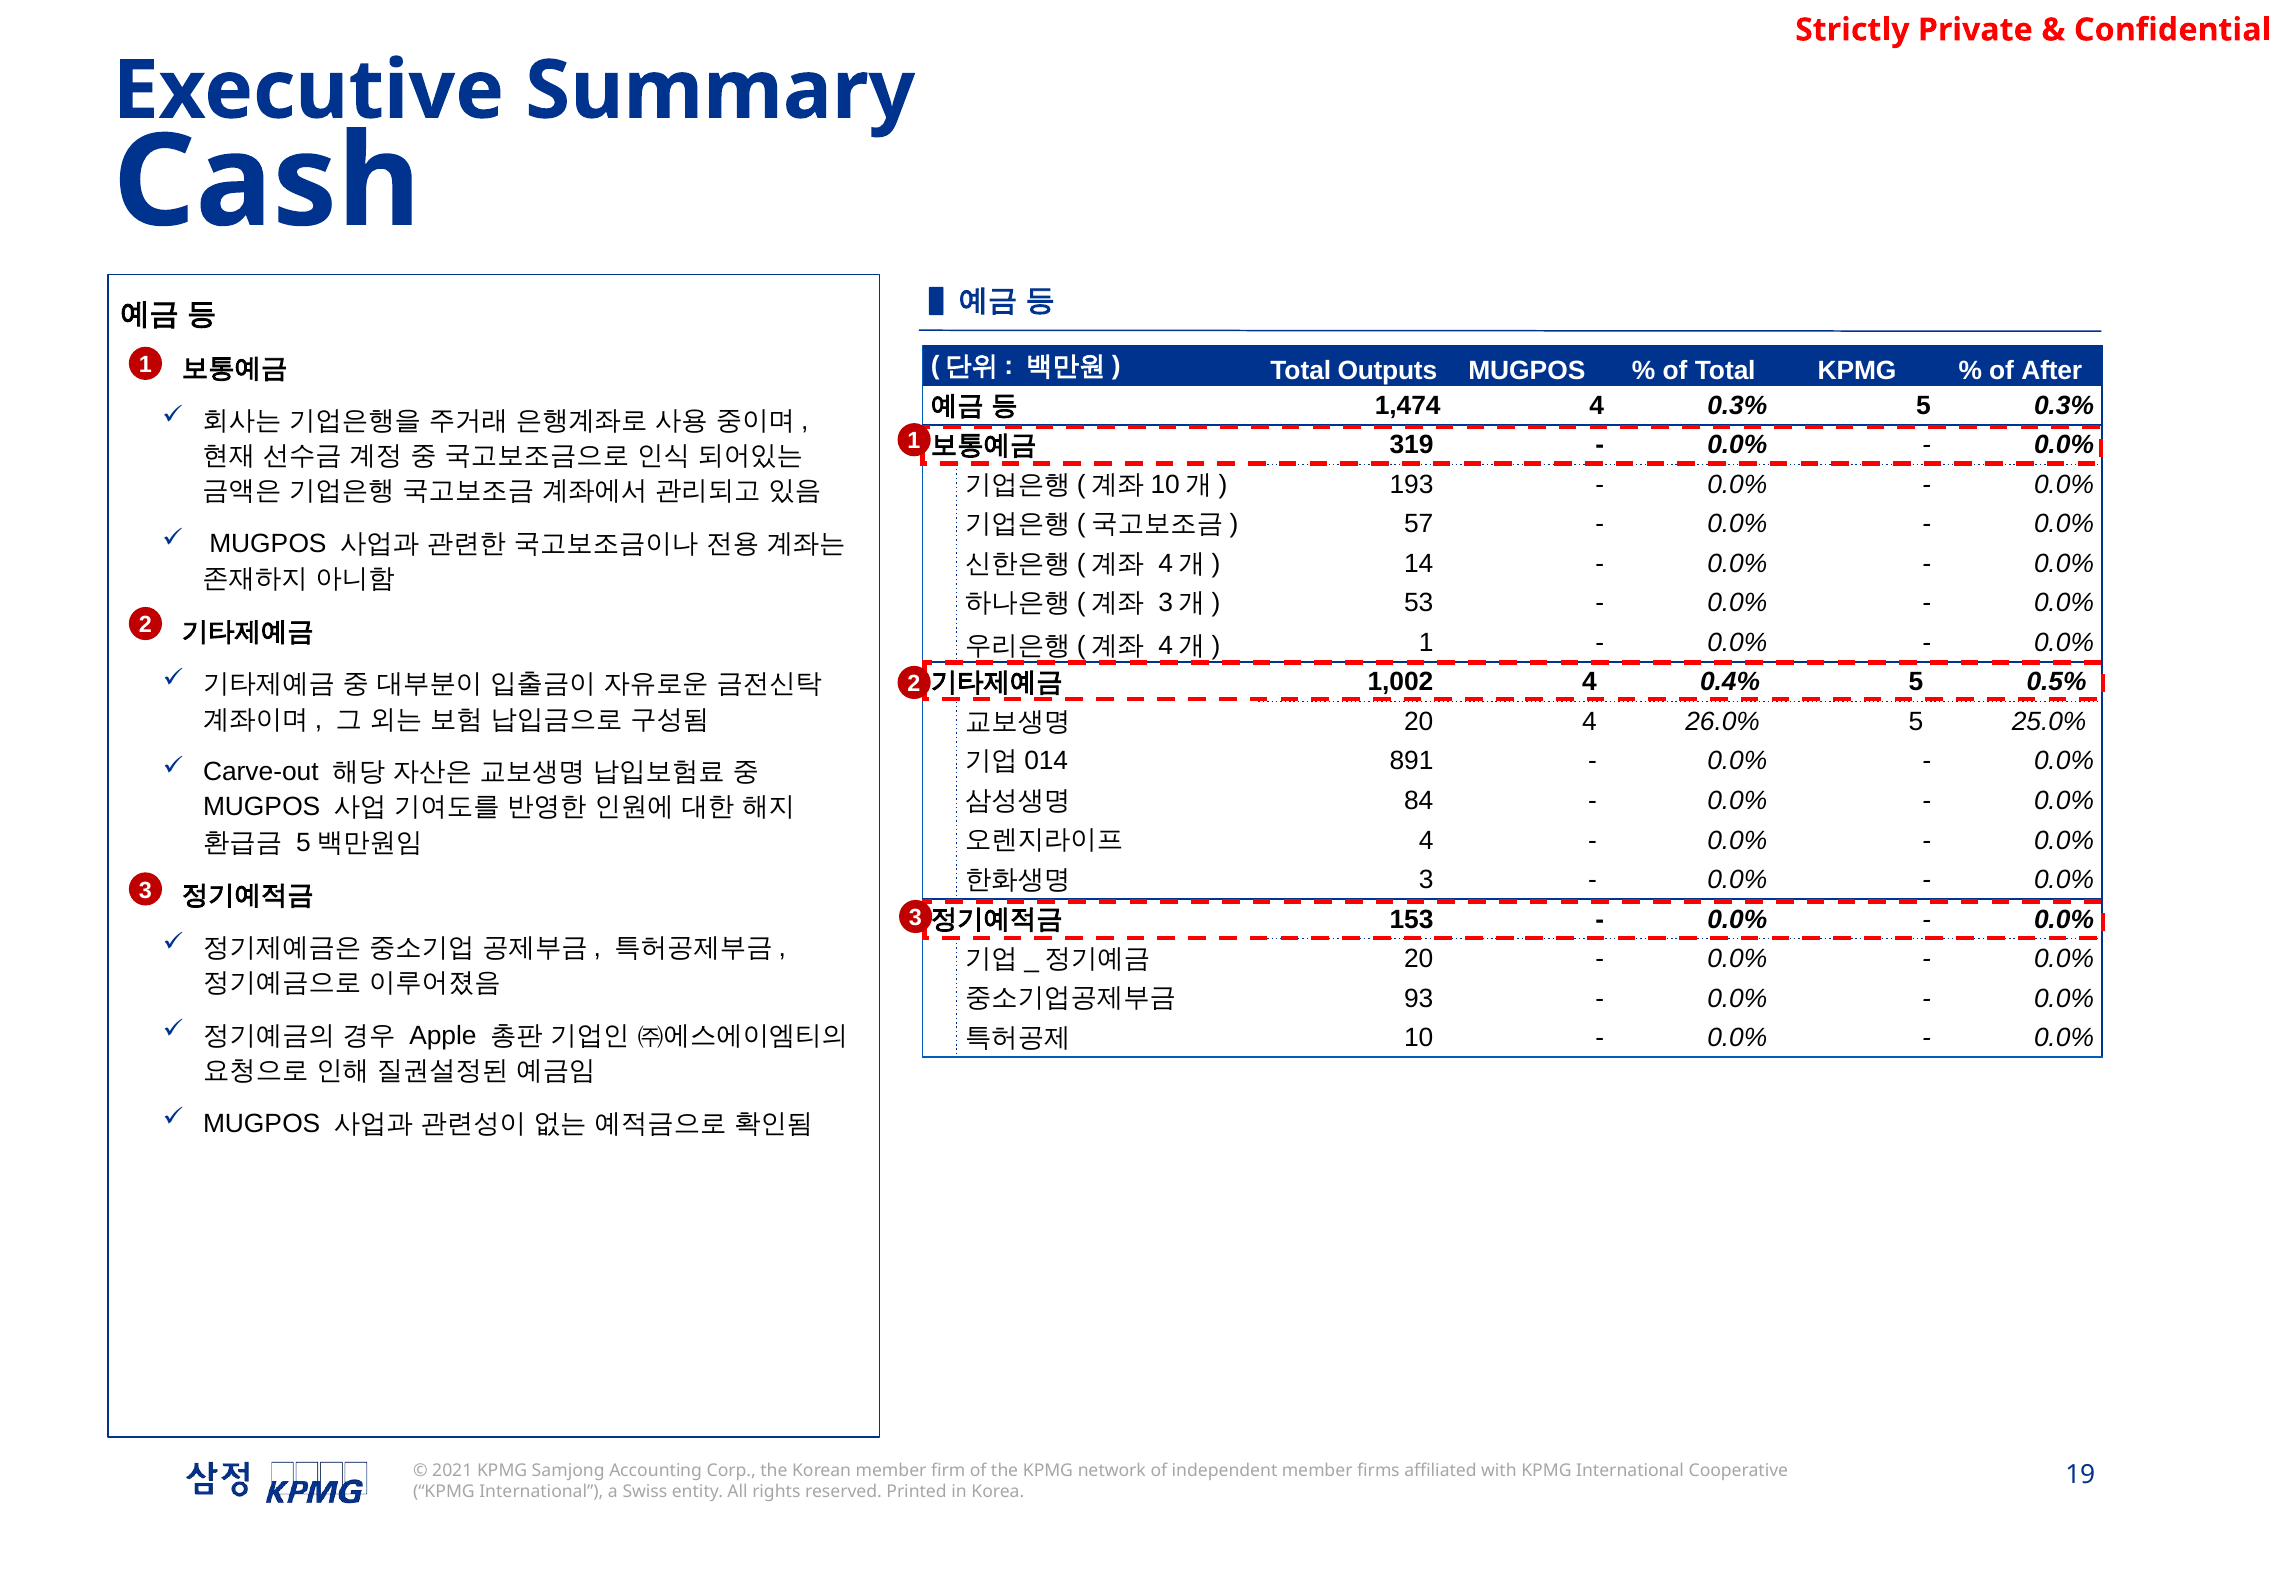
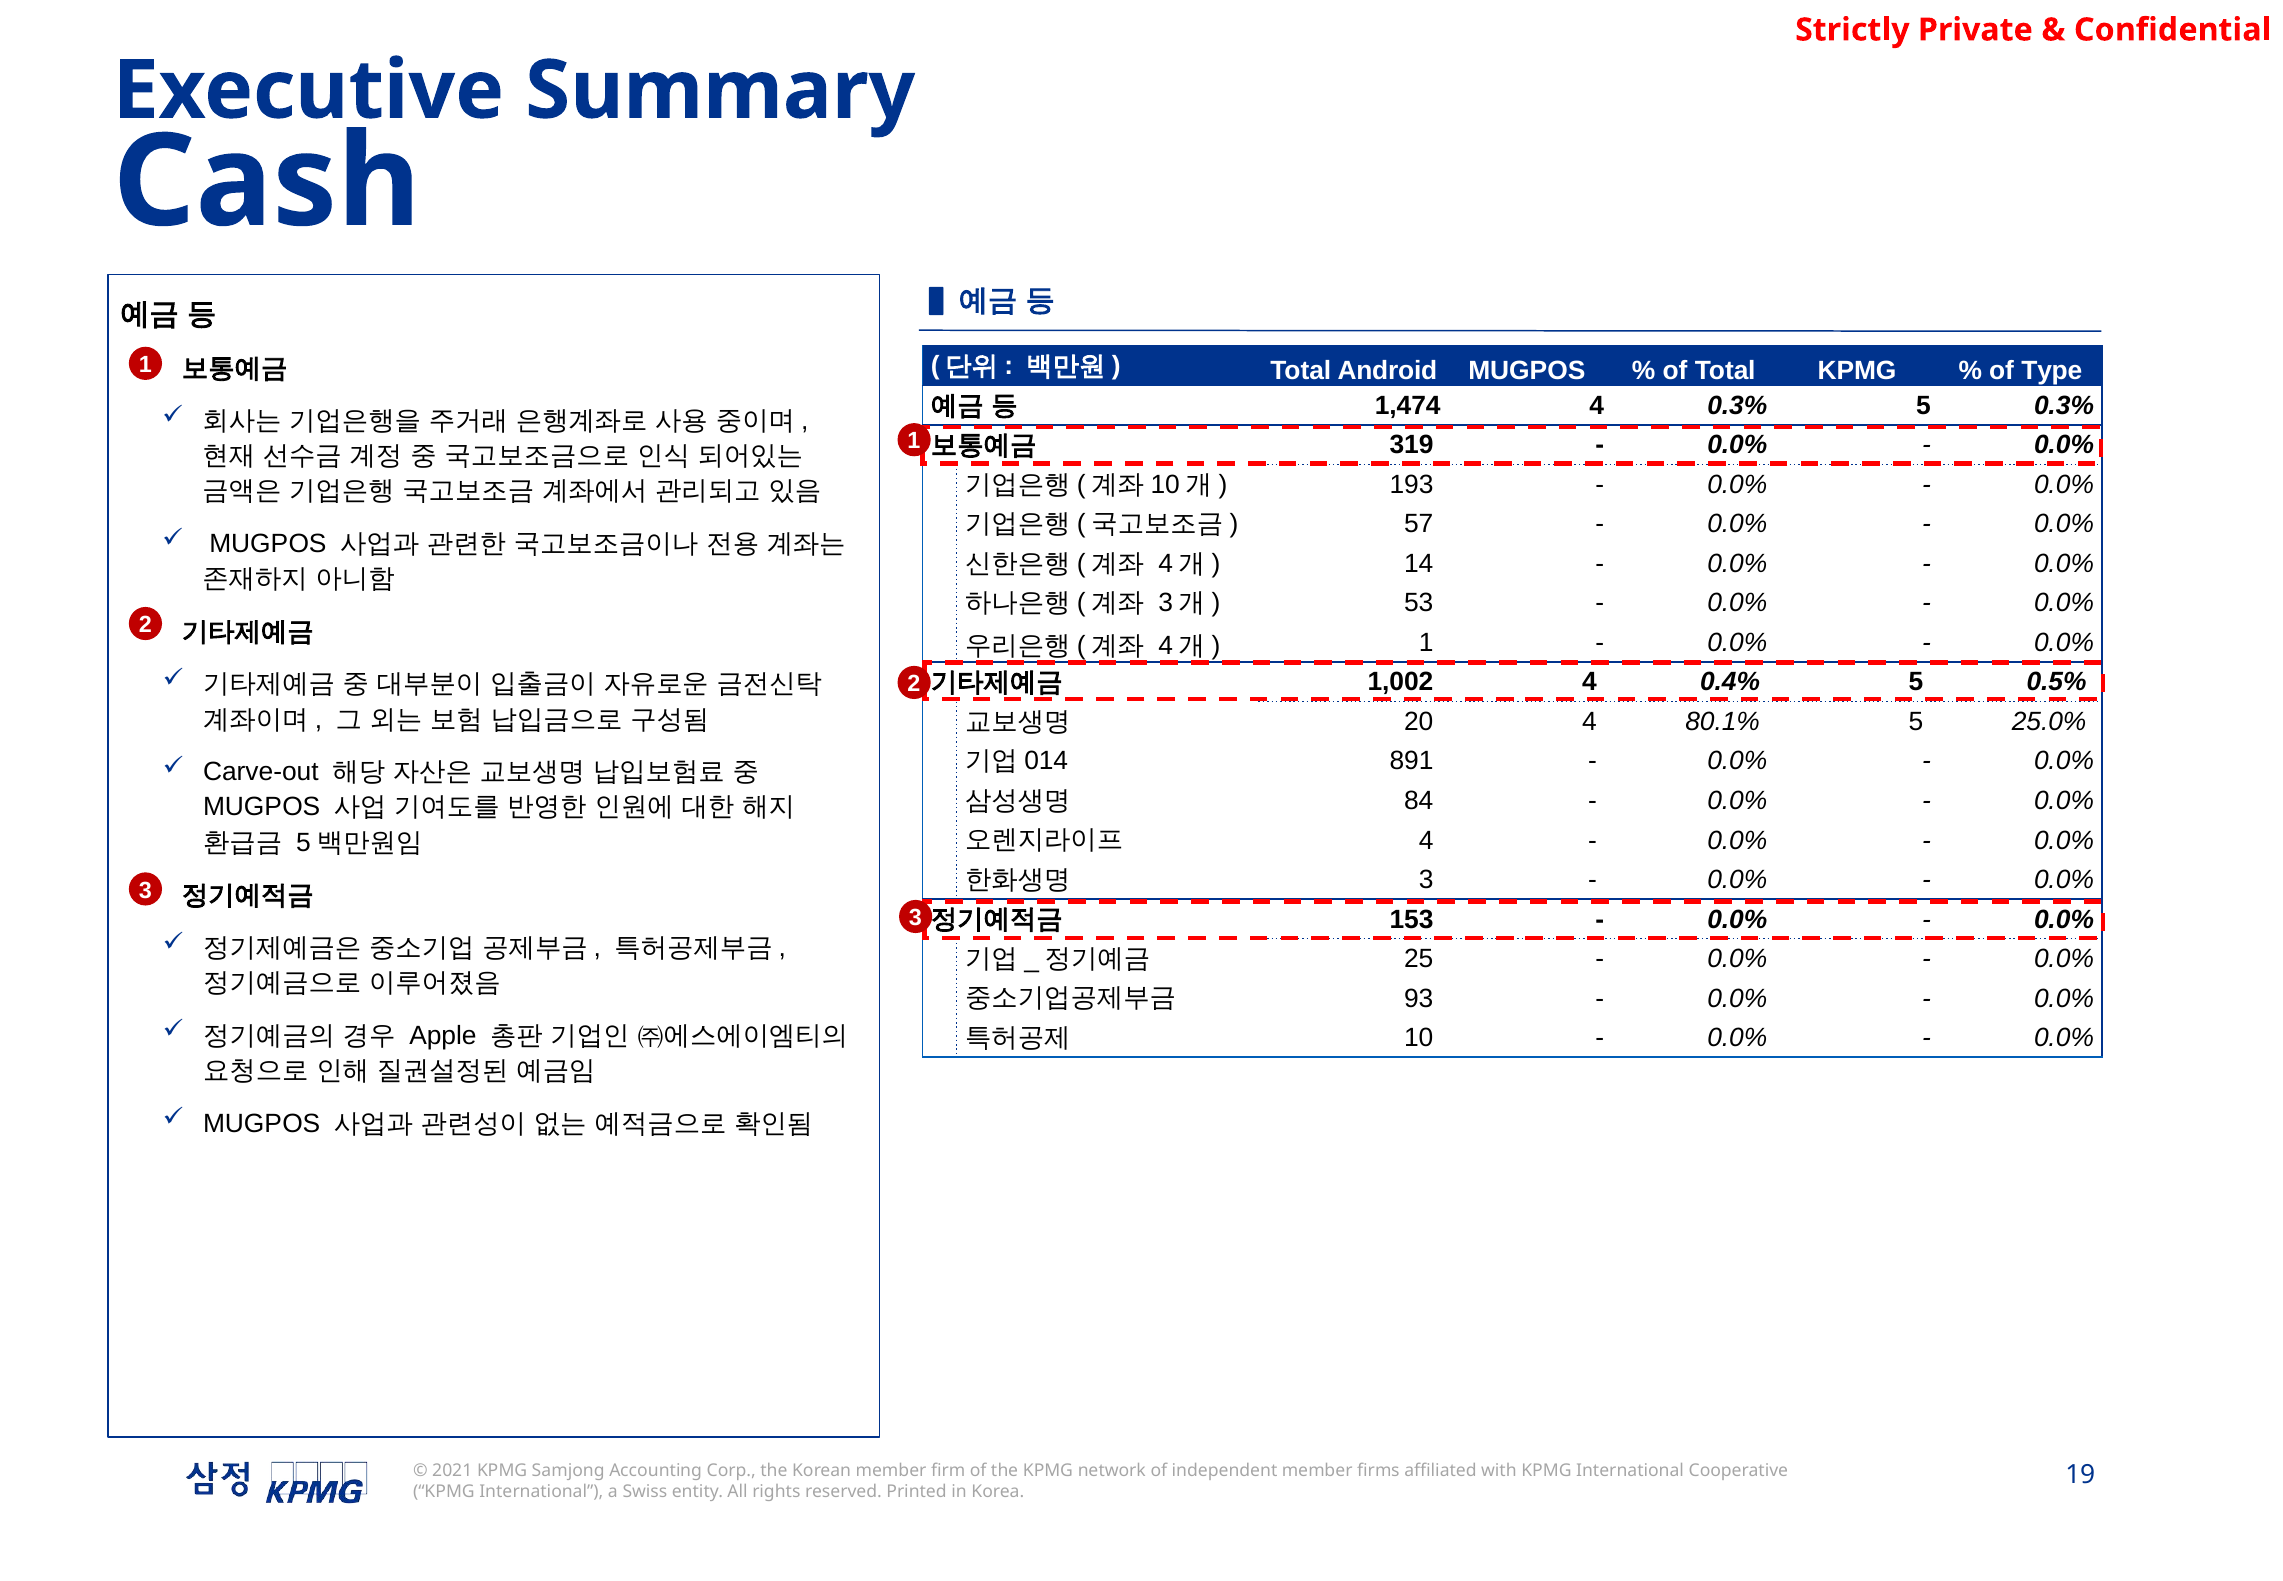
Outputs: Outputs -> Android (1387, 371)
After: After -> Type (2052, 371)
26.0%: 26.0% -> 80.1% (1723, 722)
20: 20 -> 25 (1419, 959)
